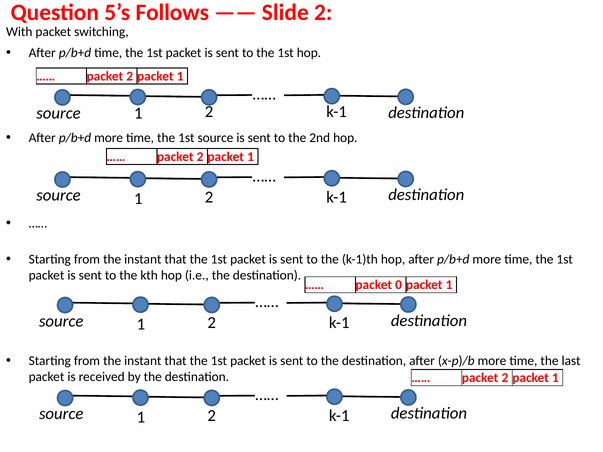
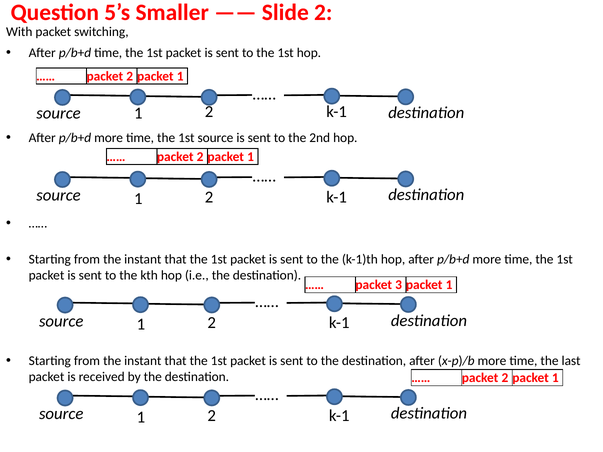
Follows: Follows -> Smaller (172, 13)
0: 0 -> 3 (399, 285)
